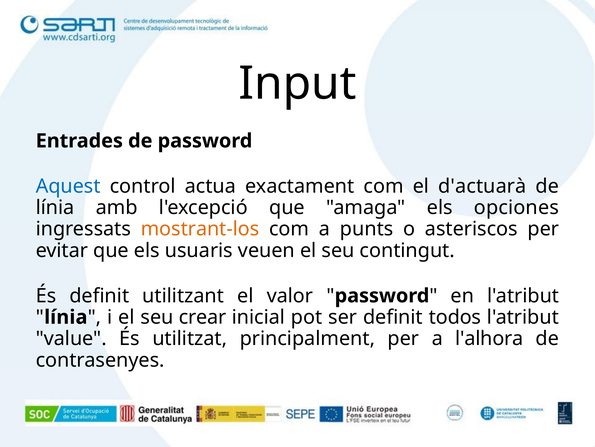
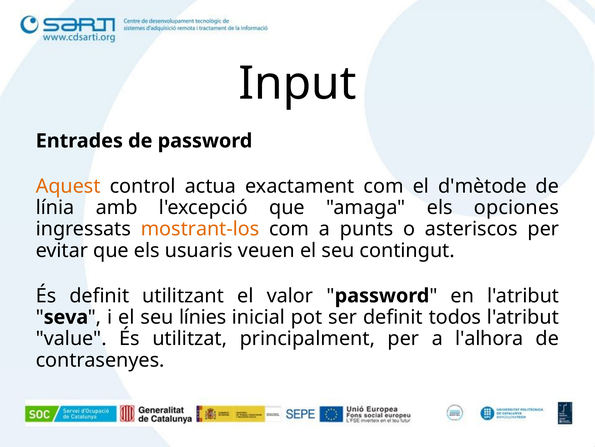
Aquest colour: blue -> orange (68, 186)
d'actuarà: d'actuarà -> d'mètode (482, 186)
línia: línia -> seva (66, 317)
crear: crear -> línies (203, 317)
